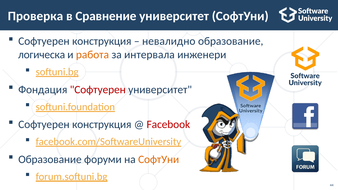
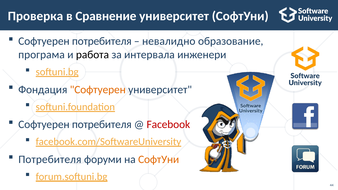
конструкция: конструкция -> потребителя (102, 41)
логическа: логическа -> програма (41, 55)
работа colour: orange -> black (92, 55)
Софтуерен colour: red -> orange (98, 90)
конструкция: конструкция -> потребителя (102, 125)
Образование: Образование -> Потребителя (50, 159)
